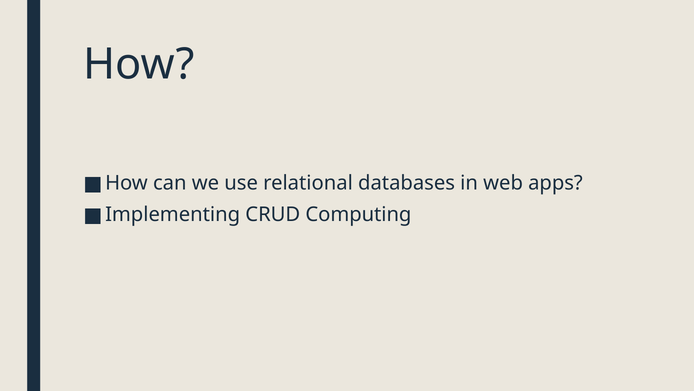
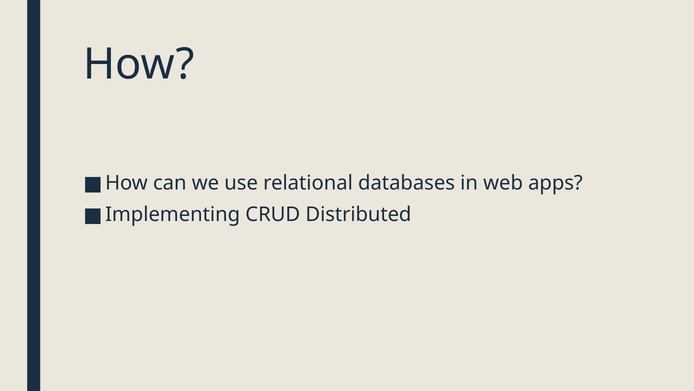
Computing: Computing -> Distributed (358, 214)
